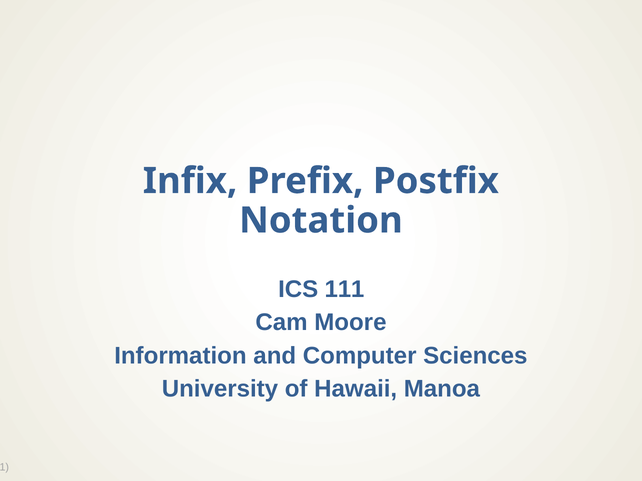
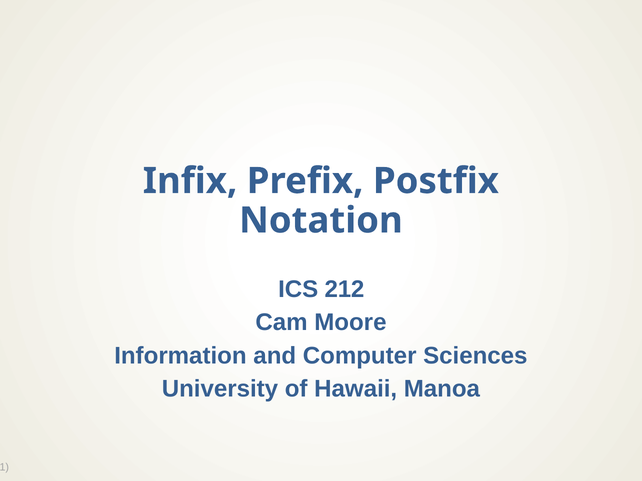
111: 111 -> 212 (344, 289)
